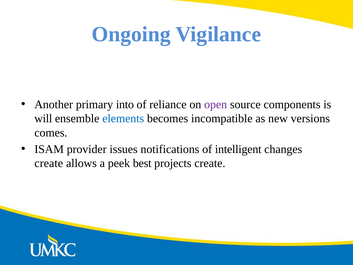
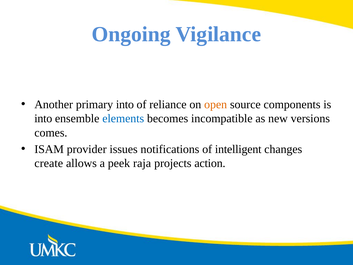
open colour: purple -> orange (216, 104)
will: will -> into (43, 118)
best: best -> raja (142, 163)
projects create: create -> action (210, 163)
